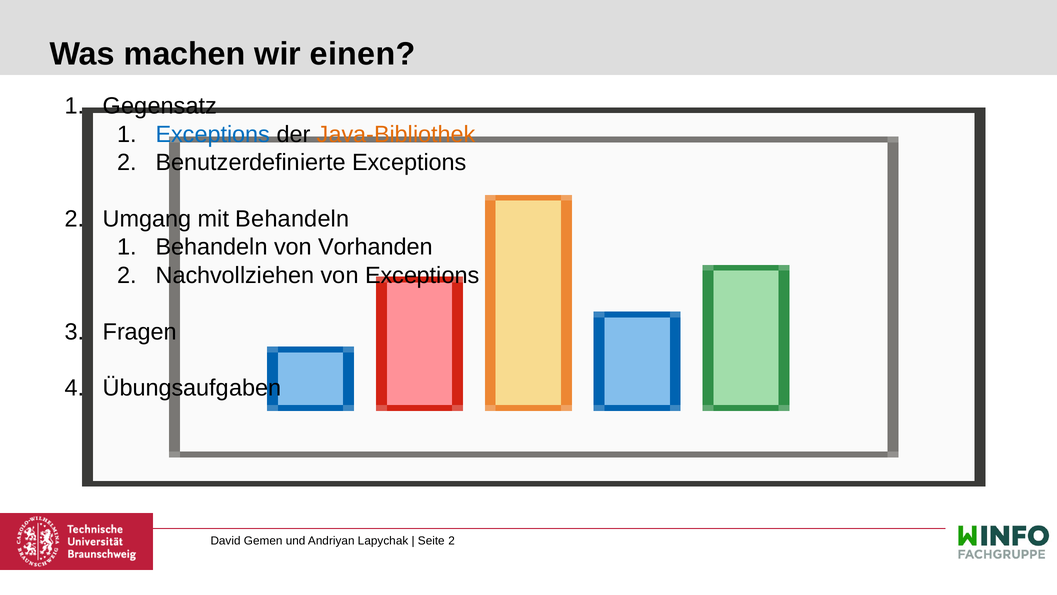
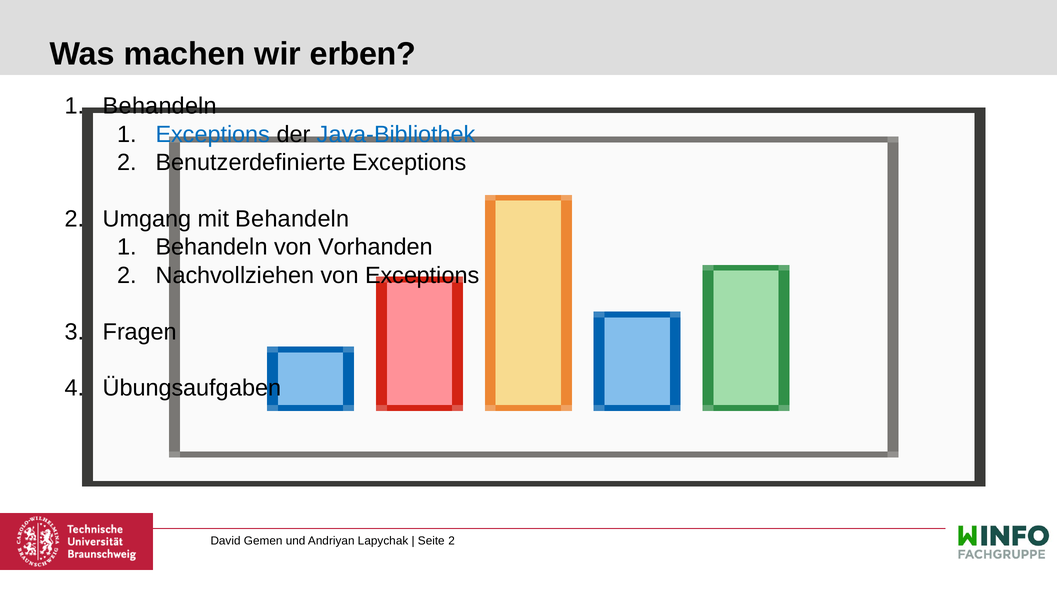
einen: einen -> erben (363, 54)
Gegensatz: Gegensatz -> Behandeln (160, 106)
Java-Bibliothek colour: orange -> blue (396, 134)
